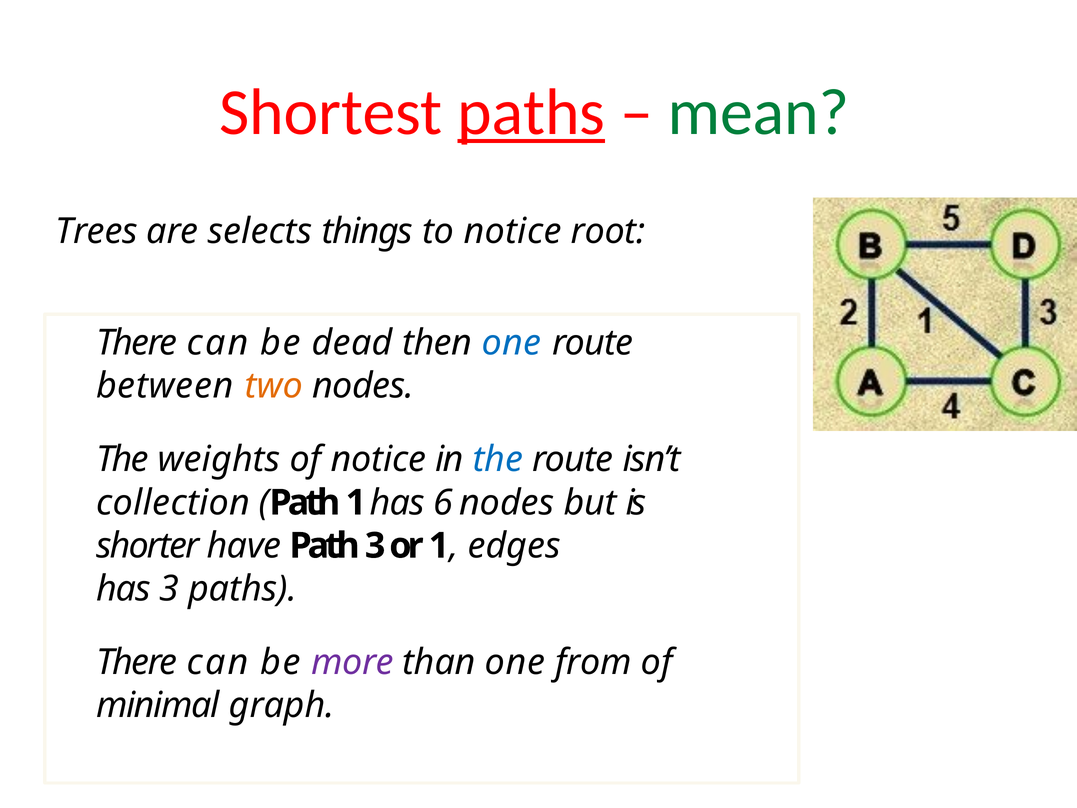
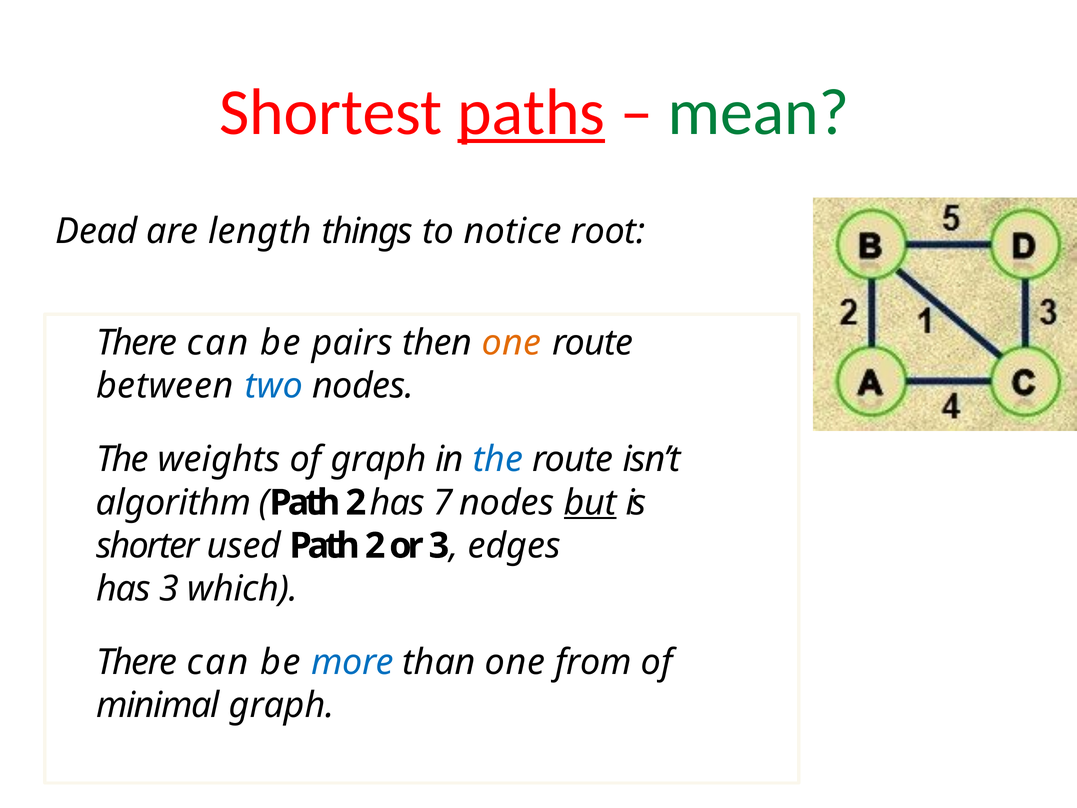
Trees: Trees -> Dead (96, 231)
selects: selects -> length (260, 231)
dead: dead -> pairs (352, 343)
one colour: blue -> orange (511, 343)
two colour: orange -> blue (274, 386)
of notice: notice -> graph (378, 459)
collection: collection -> algorithm (173, 503)
1: 1 -> 2 (356, 503)
6: 6 -> 7 (443, 503)
but underline: none -> present (590, 503)
have: have -> used (244, 546)
3: 3 -> 2 (375, 546)
or 1: 1 -> 3 (439, 546)
3 paths: paths -> which (243, 589)
more colour: purple -> blue (353, 662)
